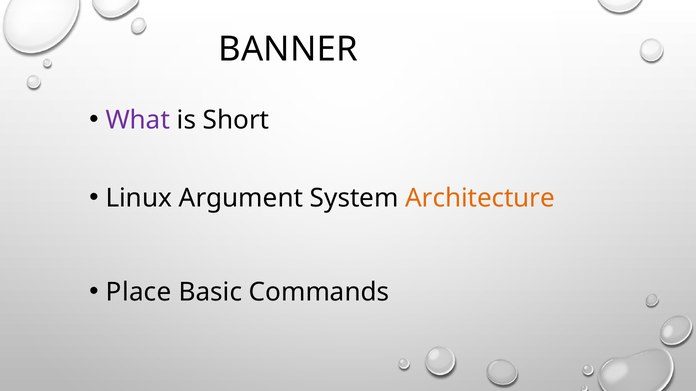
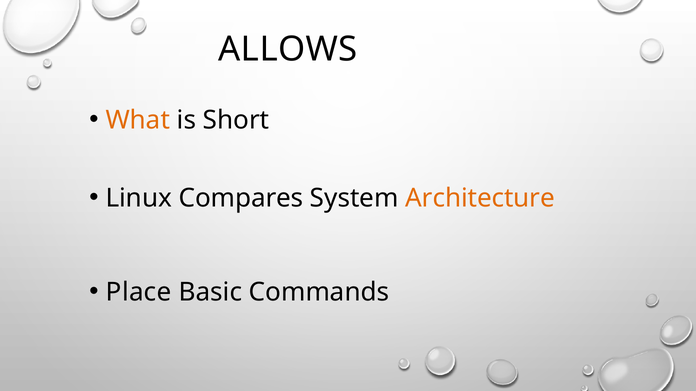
BANNER: BANNER -> ALLOWS (288, 50)
What colour: purple -> orange (138, 120)
Argument: Argument -> Compares (241, 198)
